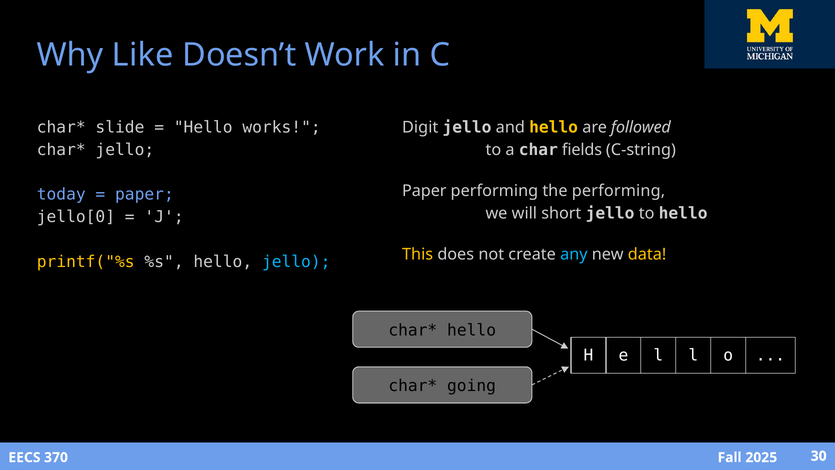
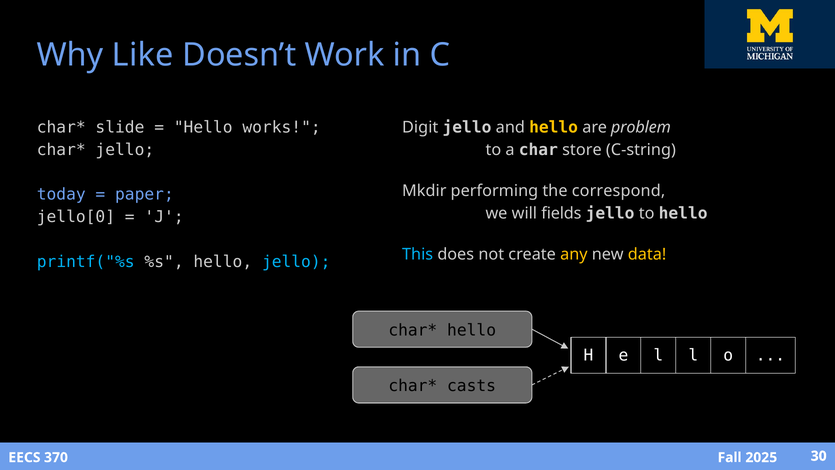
followed: followed -> problem (641, 127)
fields: fields -> store (582, 150)
Paper: Paper -> Mkdir (424, 191)
the performing: performing -> correspond (618, 191)
short: short -> fields (561, 213)
This colour: yellow -> light blue (418, 254)
any colour: light blue -> yellow (574, 254)
printf("%s colour: yellow -> light blue (86, 262)
going: going -> casts (472, 386)
